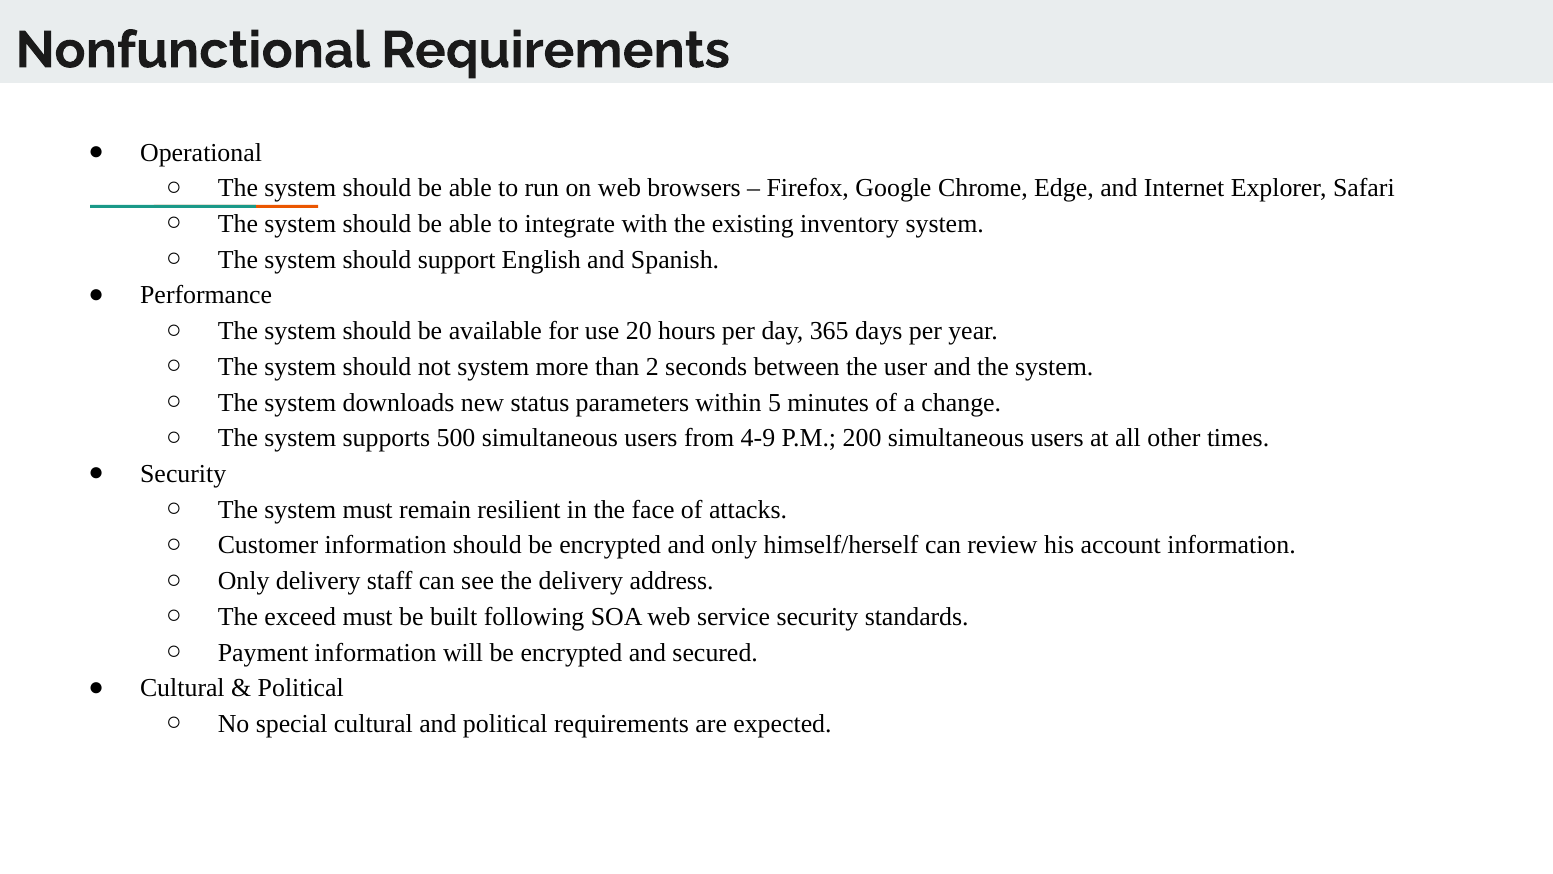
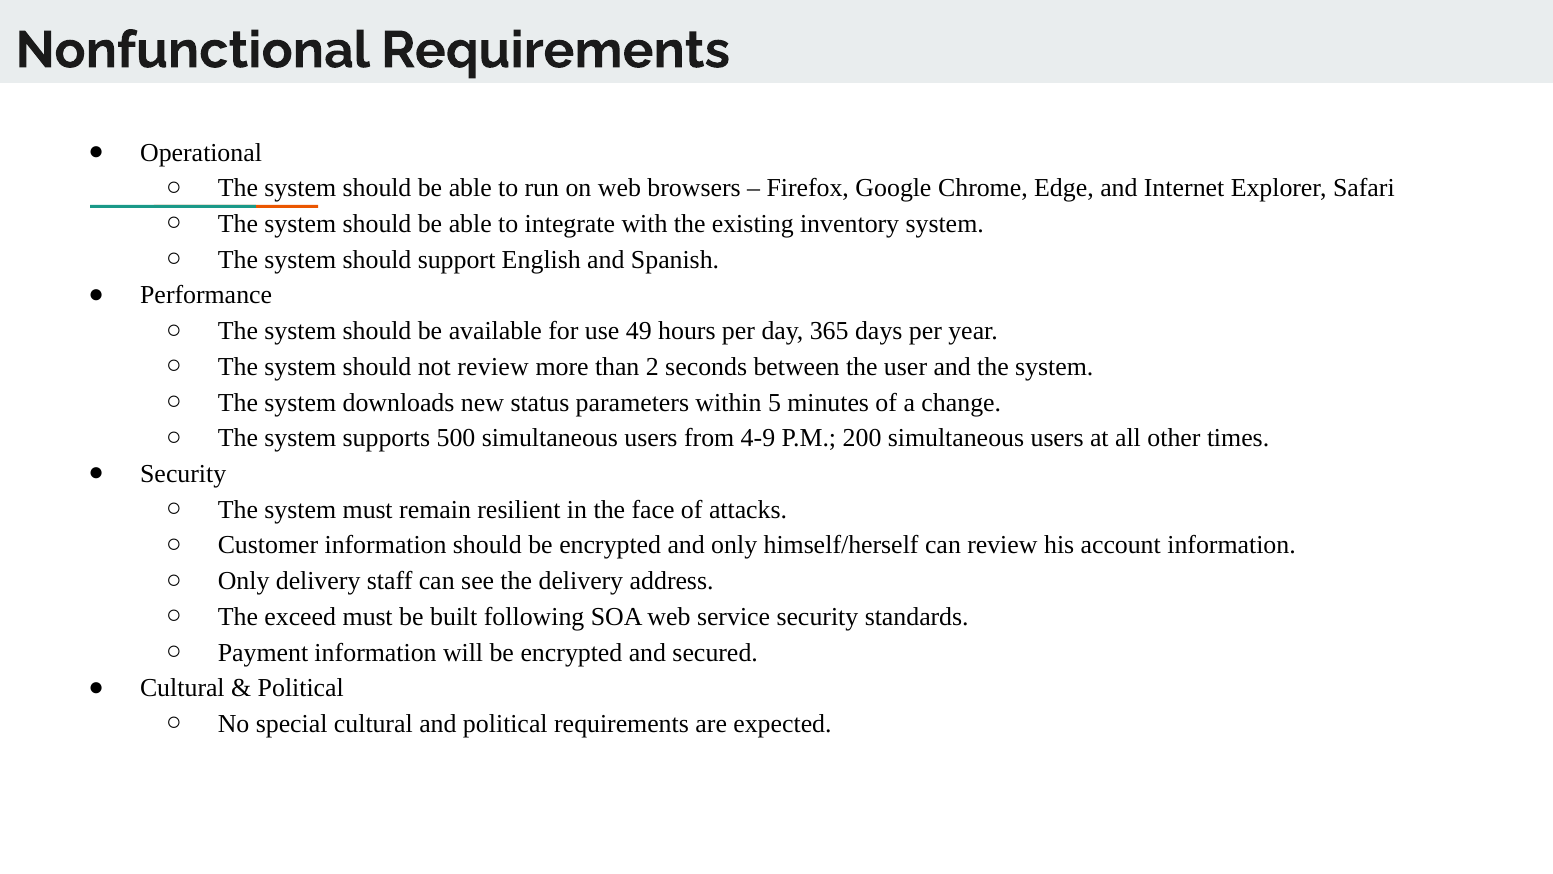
20: 20 -> 49 (639, 331)
not system: system -> review (493, 367)
